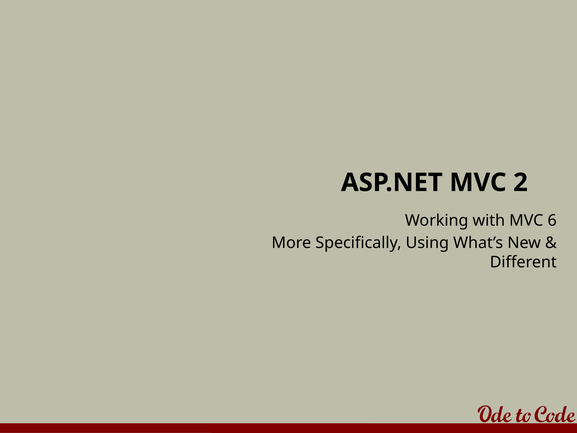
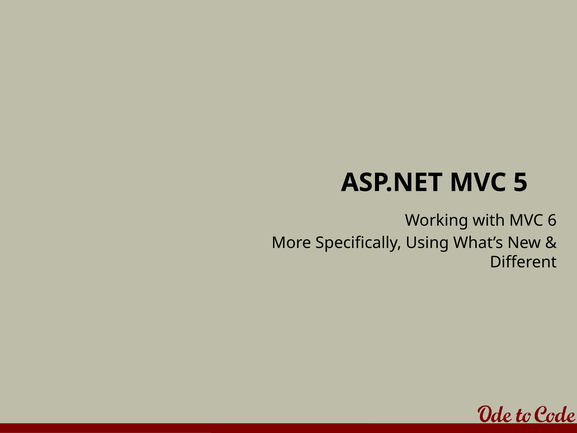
2: 2 -> 5 (521, 182)
